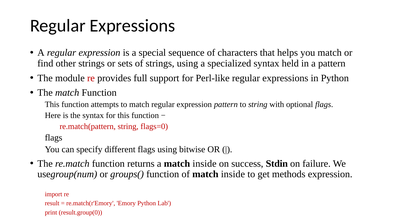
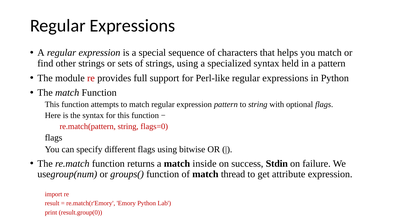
of match inside: inside -> thread (233, 175)
methods: methods -> attribute (289, 175)
